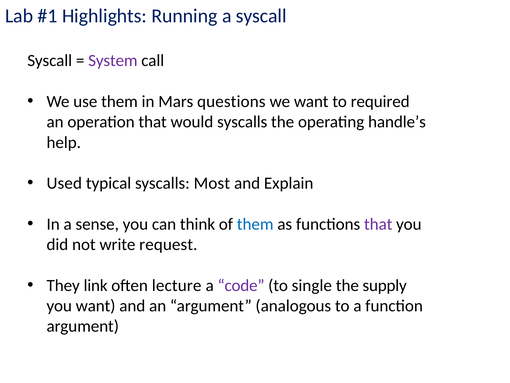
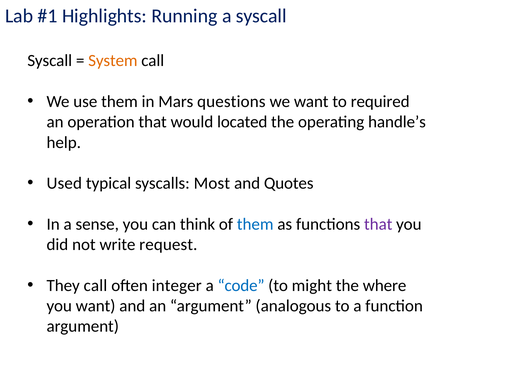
System colour: purple -> orange (113, 61)
would syscalls: syscalls -> located (242, 122)
Explain: Explain -> Quotes (289, 183)
They link: link -> call (95, 285)
lecture: lecture -> integer (177, 285)
code colour: purple -> blue (241, 285)
single: single -> might (312, 285)
supply: supply -> where (385, 285)
